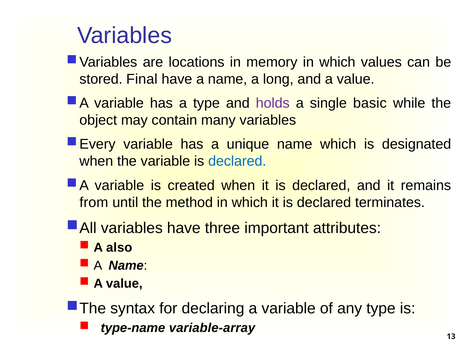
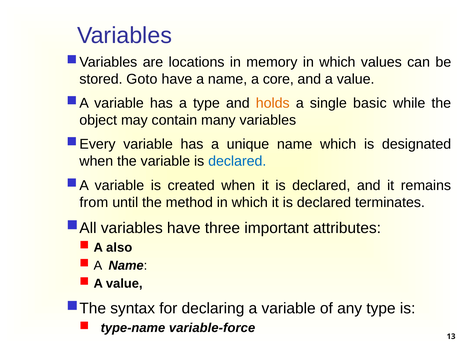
Final: Final -> Goto (142, 79)
long: long -> core (278, 79)
holds colour: purple -> orange (273, 103)
variable-array: variable-array -> variable-force (212, 328)
